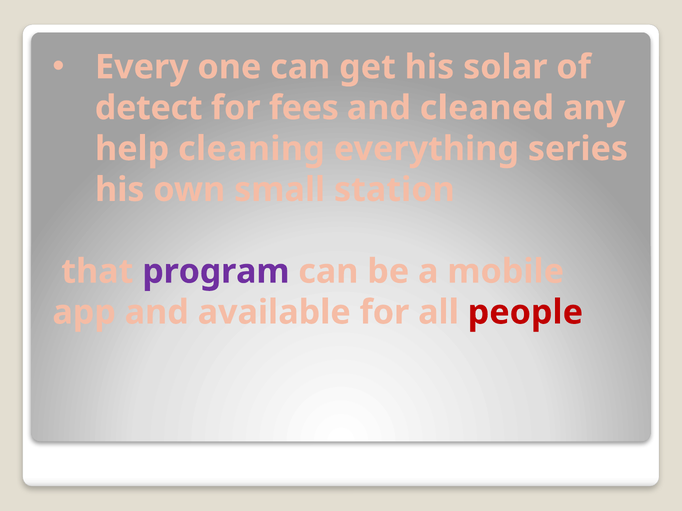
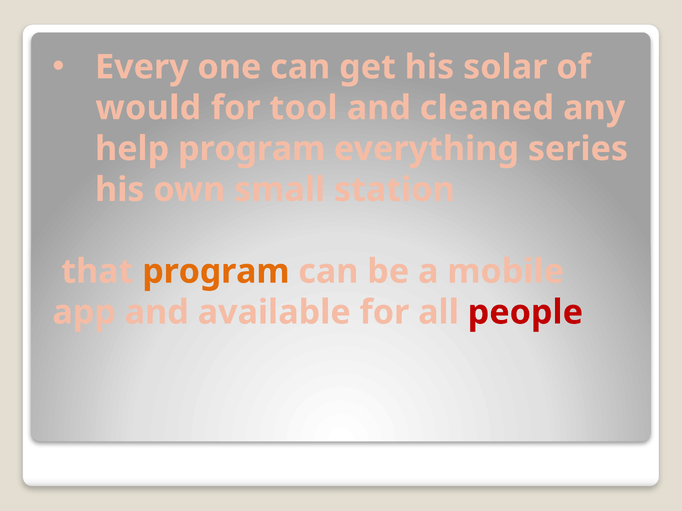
detect: detect -> would (148, 108)
fees: fees -> tool (304, 108)
help cleaning: cleaning -> program (252, 149)
program colour: purple -> orange (216, 272)
